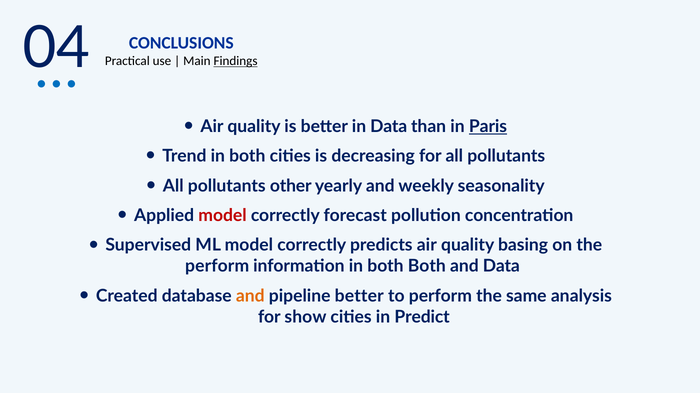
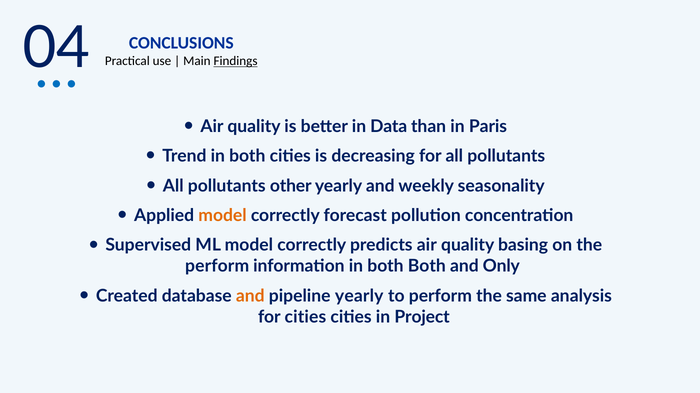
Paris underline: present -> none (488, 127)
model colour: red -> orange (223, 216)
and Data: Data -> Only (501, 267)
pipeline better: better -> yearly (359, 296)
for show: show -> cities (305, 317)
Predict: Predict -> Project (422, 317)
